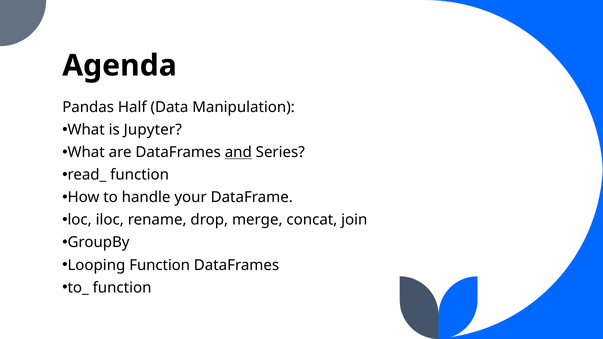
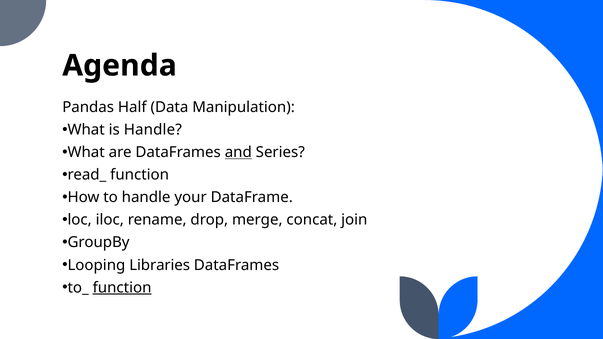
is Jupyter: Jupyter -> Handle (153, 130)
Looping Function: Function -> Libraries (160, 265)
function underline: none -> present (122, 288)
